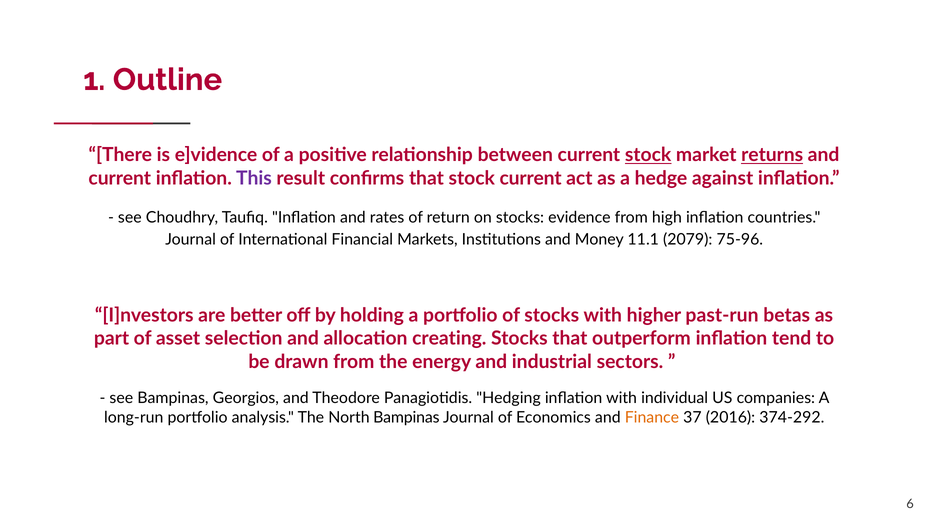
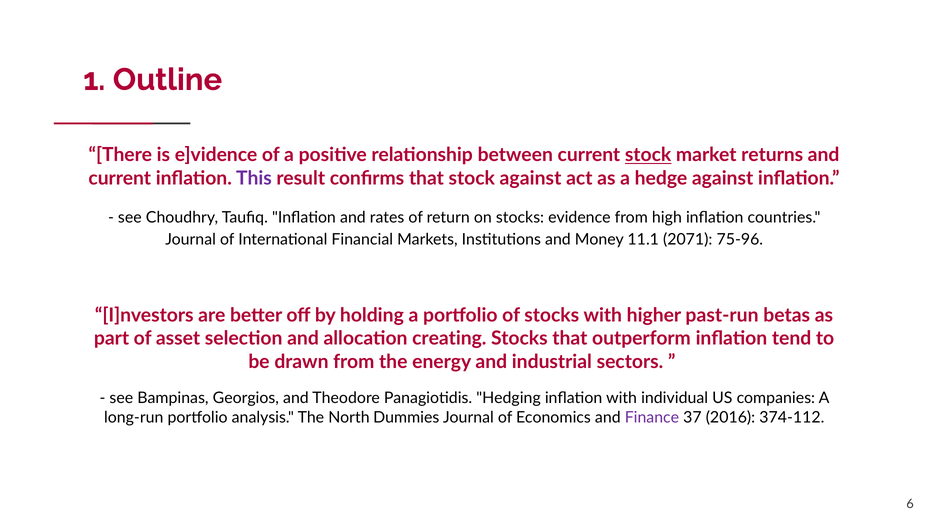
returns underline: present -> none (772, 155)
stock current: current -> against (530, 178)
2079: 2079 -> 2071 (688, 239)
North Bampinas: Bampinas -> Dummies (406, 417)
Finance colour: orange -> purple (652, 417)
374-292: 374-292 -> 374-112 (792, 417)
